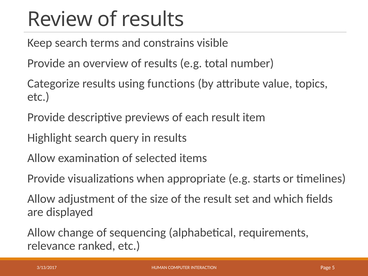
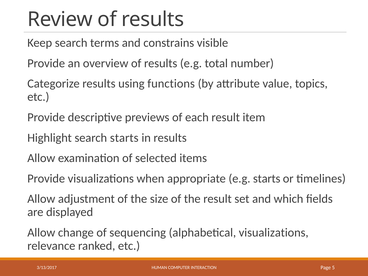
search query: query -> starts (124, 138)
alphabetical requirements: requirements -> visualizations (274, 233)
